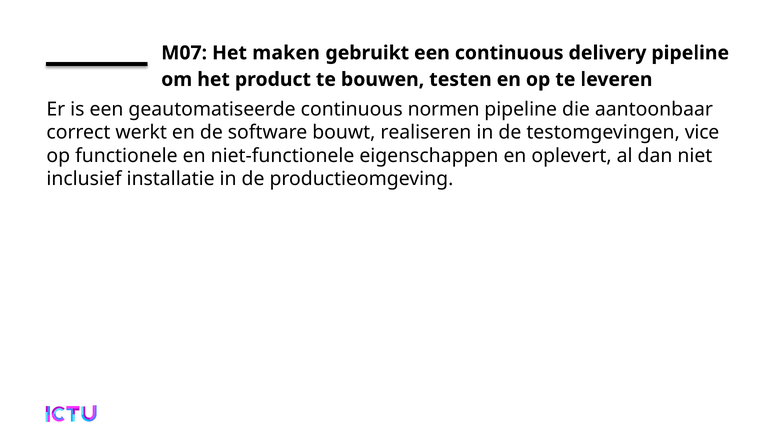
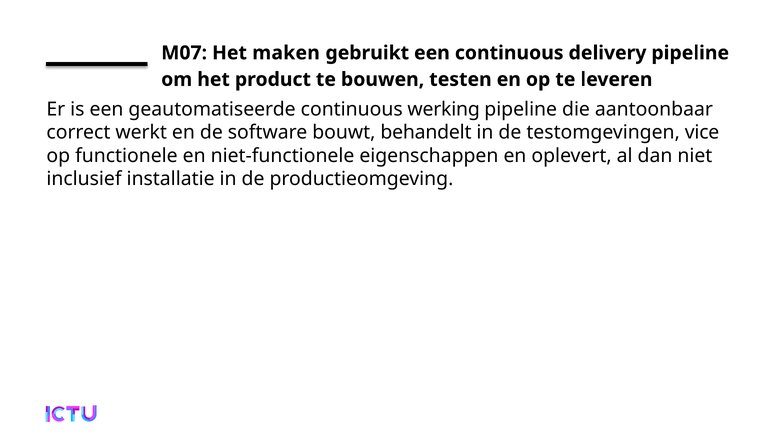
normen: normen -> werking (444, 109)
realiseren: realiseren -> behandelt (426, 132)
